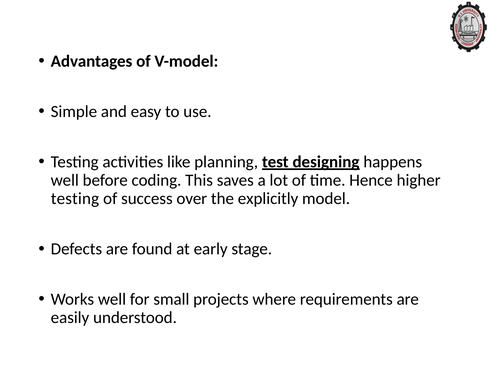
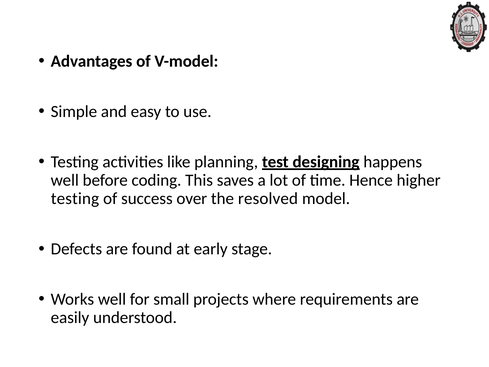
explicitly: explicitly -> resolved (268, 199)
